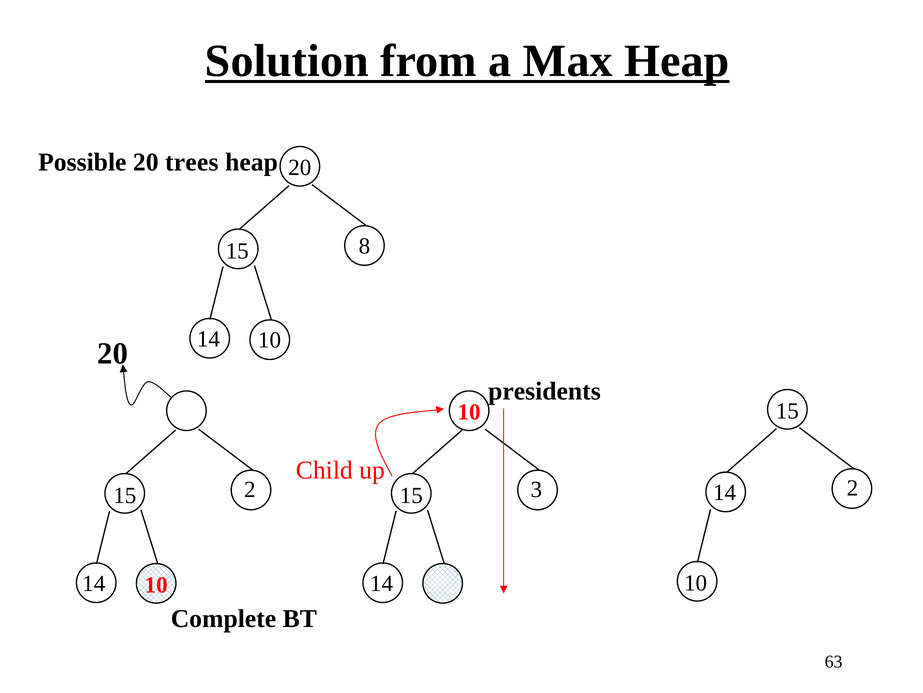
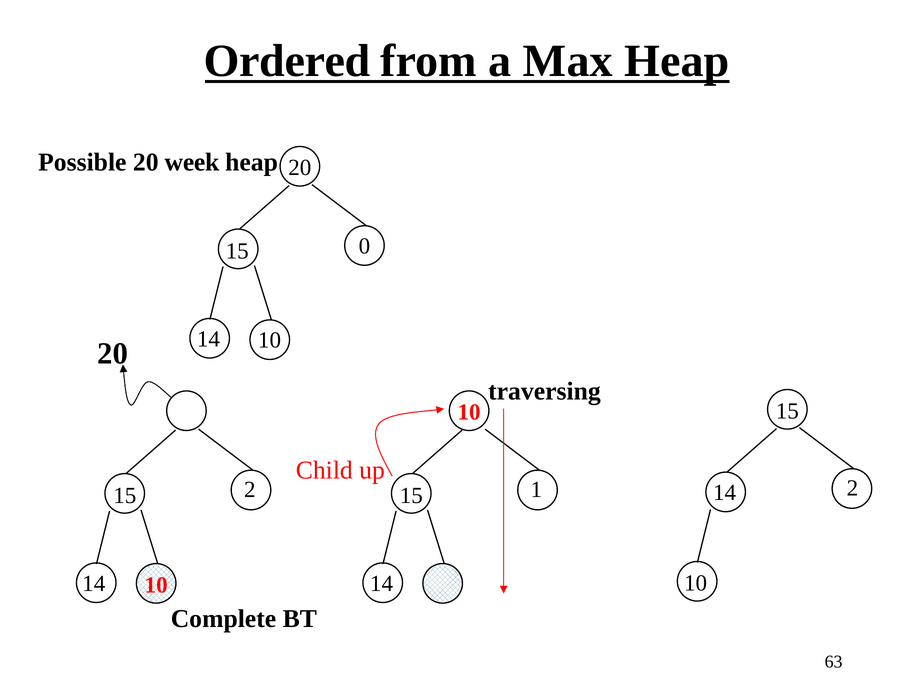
Solution: Solution -> Ordered (287, 61)
trees: trees -> week (192, 162)
8: 8 -> 0 (364, 246)
presidents: presidents -> traversing (544, 391)
3: 3 -> 1 (536, 489)
